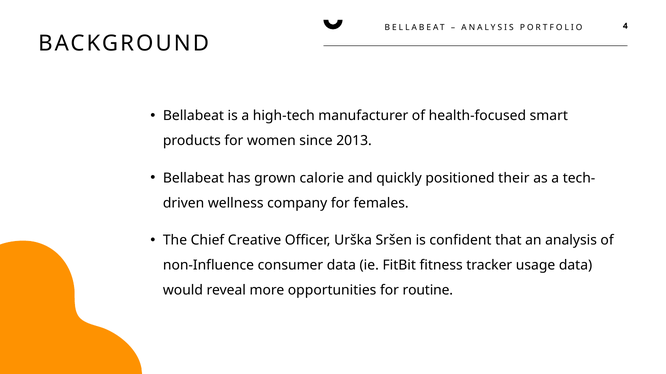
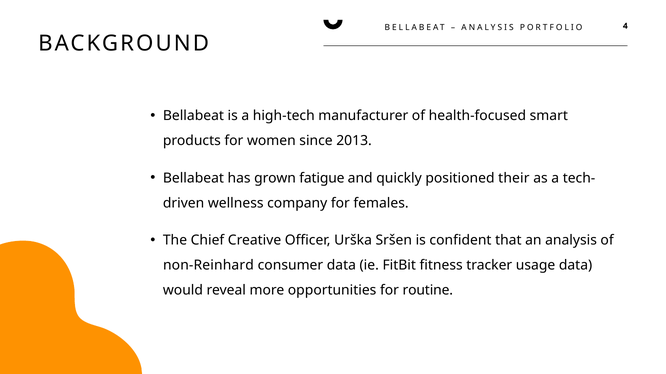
calorie: calorie -> fatigue (322, 178)
non-Influence: non-Influence -> non-Reinhard (208, 266)
